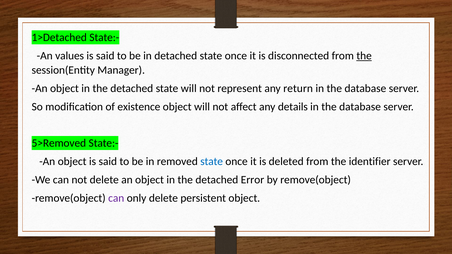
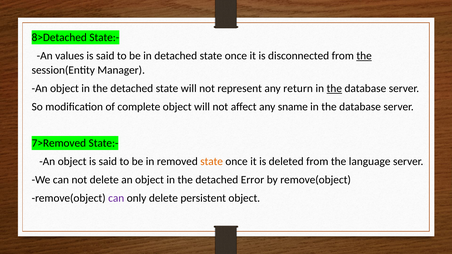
1>Detached: 1>Detached -> 8>Detached (59, 37)
the underline: none -> present (334, 89)
existence: existence -> complete (139, 107)
details: details -> sname (293, 107)
5>Removed: 5>Removed -> 7>Removed (59, 143)
state colour: blue -> orange (212, 162)
identifier: identifier -> language (370, 162)
